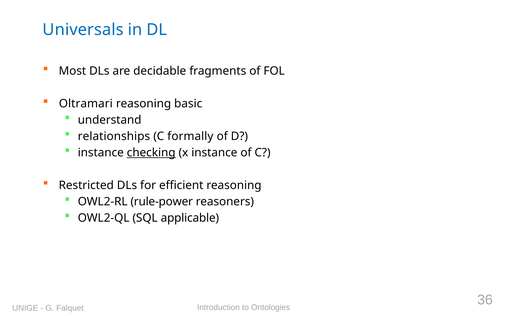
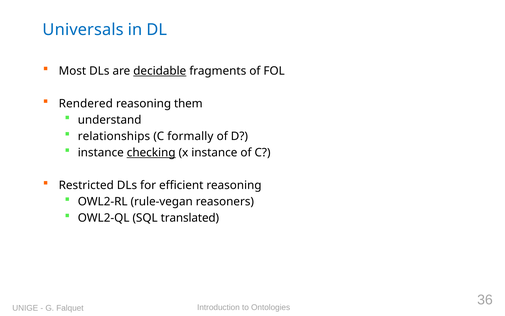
decidable underline: none -> present (160, 71)
Oltramari: Oltramari -> Rendered (86, 103)
basic: basic -> them (188, 103)
rule-power: rule-power -> rule-vegan (162, 201)
applicable: applicable -> translated (190, 218)
